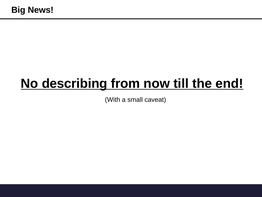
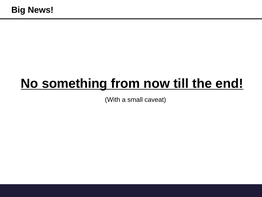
describing: describing -> something (75, 83)
